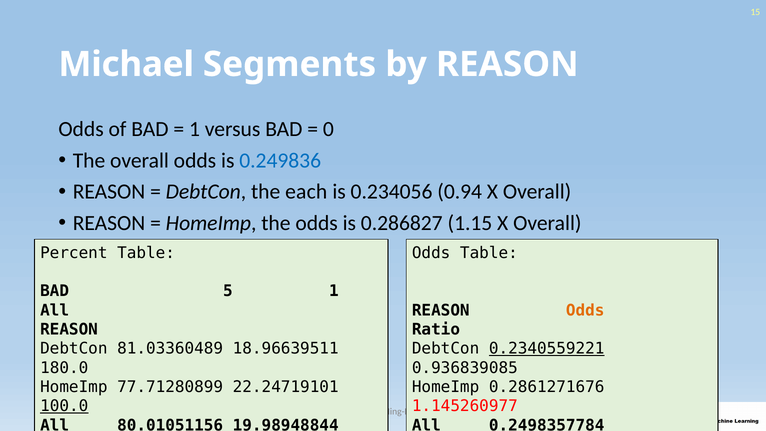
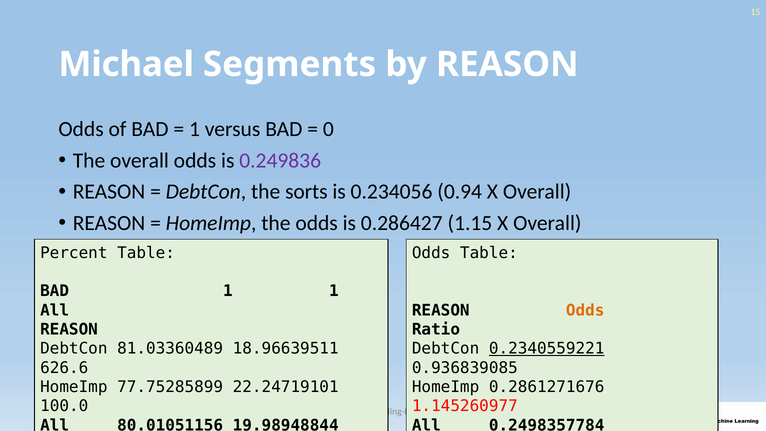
0.249836 colour: blue -> purple (280, 160)
each: each -> sorts (306, 192)
0.286827: 0.286827 -> 0.286427 (402, 223)
BAD 5: 5 -> 1 (228, 291)
180.0: 180.0 -> 626.6 (64, 368)
77.71280899: 77.71280899 -> 77.75285899 (170, 387)
100.0 underline: present -> none (64, 406)
